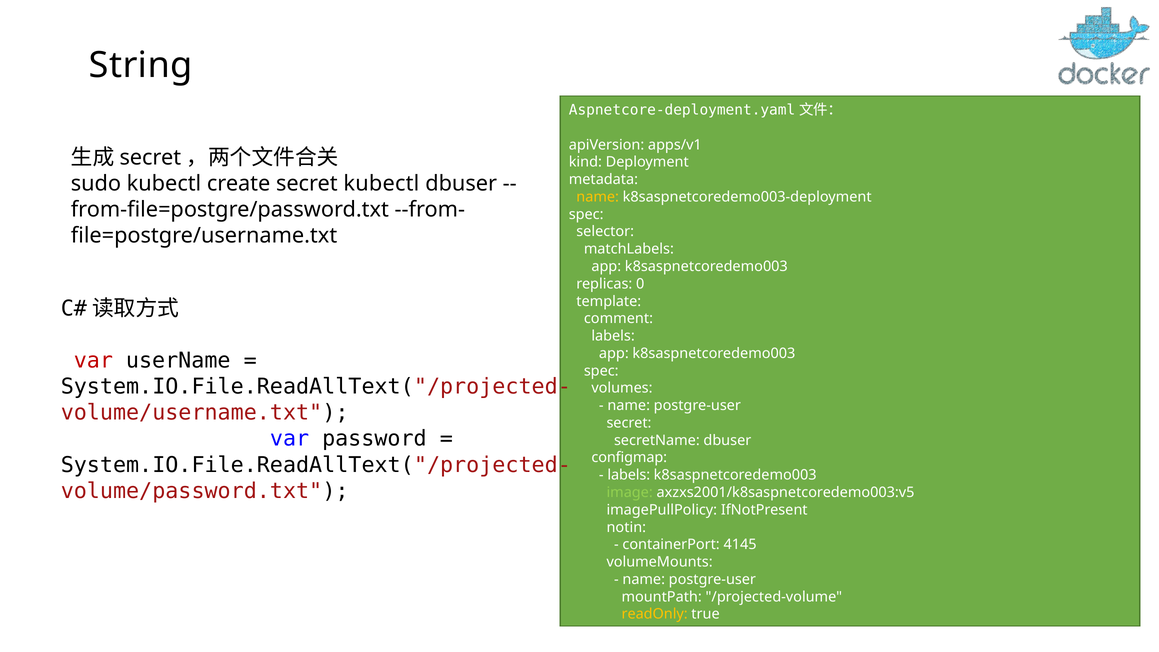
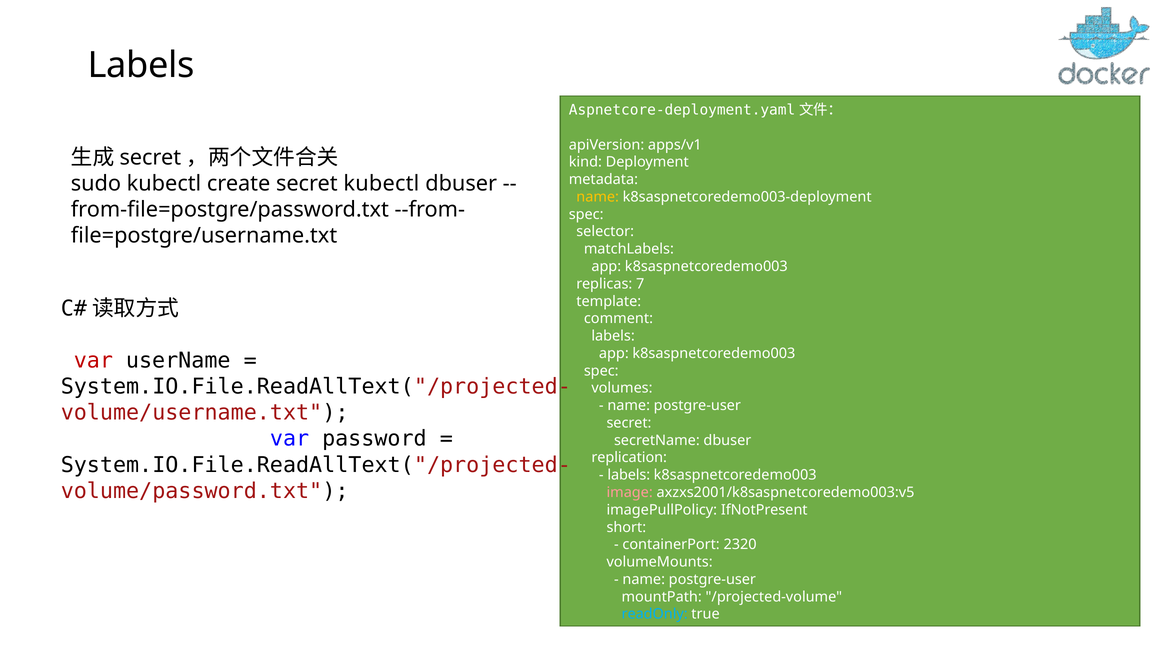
String: String -> Labels (141, 65)
0: 0 -> 7 (640, 284)
configmap: configmap -> replication (629, 458)
image colour: light green -> pink (630, 492)
notin: notin -> short (626, 527)
4145: 4145 -> 2320 (740, 545)
readOnly colour: yellow -> light blue (655, 614)
